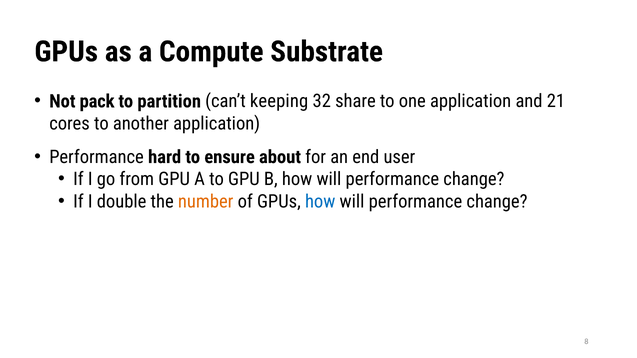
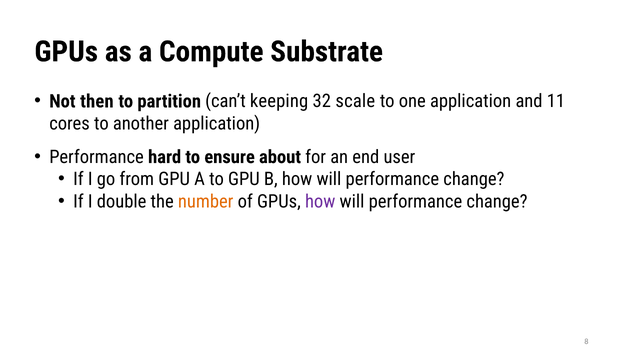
pack: pack -> then (97, 101)
share: share -> scale (355, 101)
21: 21 -> 11 (556, 101)
how colour: blue -> purple (320, 202)
